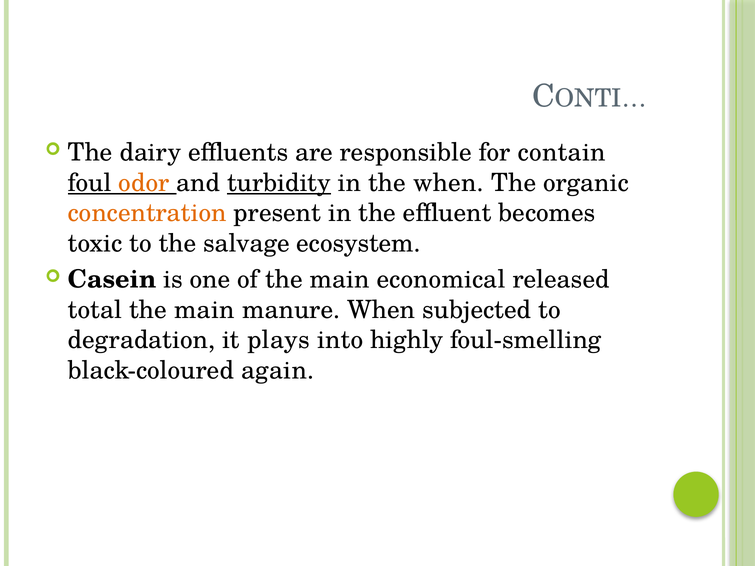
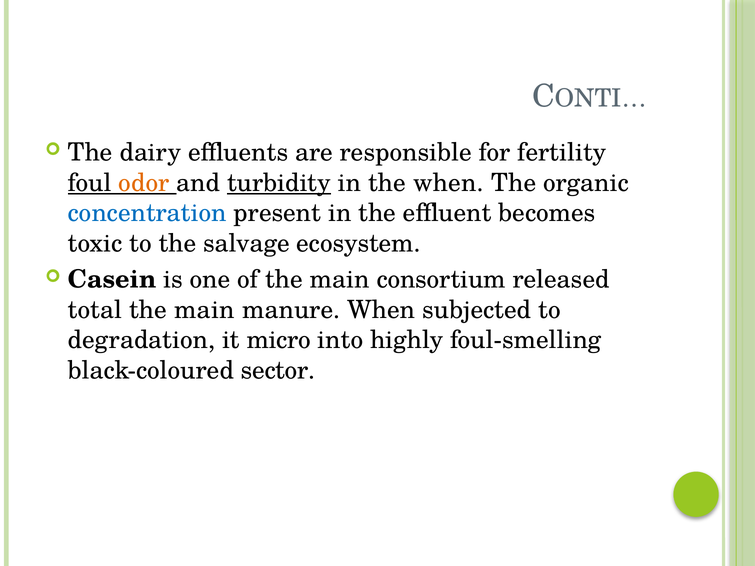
contain: contain -> fertility (562, 153)
concentration colour: orange -> blue (147, 213)
economical: economical -> consortium (441, 280)
plays: plays -> micro (279, 340)
again: again -> sector (278, 370)
